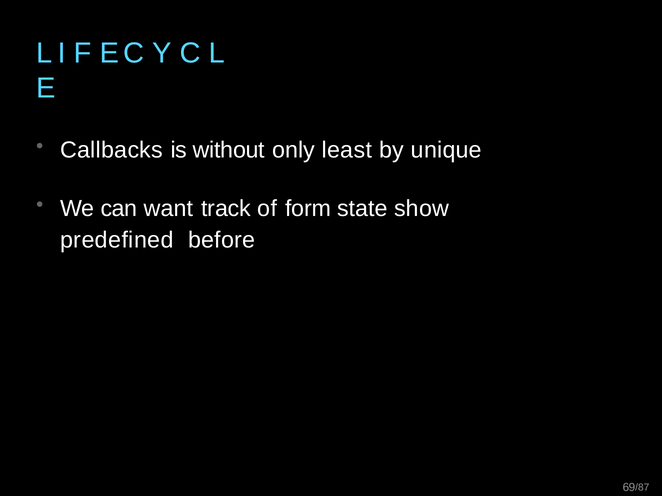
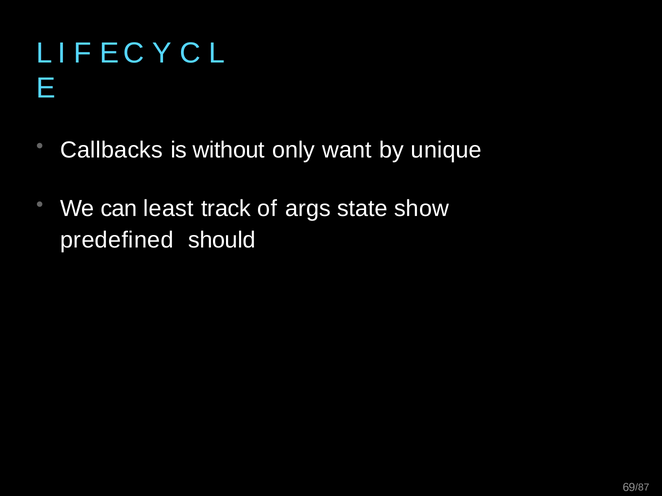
least: least -> want (347, 150)
want: want -> least (169, 209)
form: form -> args (308, 209)
before: before -> should (222, 240)
